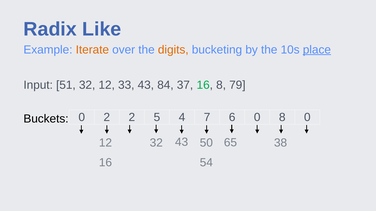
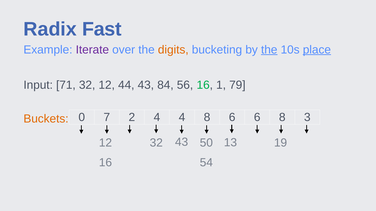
Like: Like -> Fast (102, 29)
Iterate colour: orange -> purple (92, 50)
the underline: none -> present (269, 50)
51: 51 -> 71 (66, 85)
33: 33 -> 44 (126, 85)
37: 37 -> 56 (185, 85)
16 8: 8 -> 1 (221, 85)
0 2: 2 -> 7 (107, 118)
2 5: 5 -> 4 (157, 118)
4 7: 7 -> 8 (207, 118)
6 0: 0 -> 6 (257, 118)
8 0: 0 -> 3 (307, 118)
Buckets colour: black -> orange (46, 119)
38: 38 -> 19 (281, 143)
65: 65 -> 13 (230, 143)
